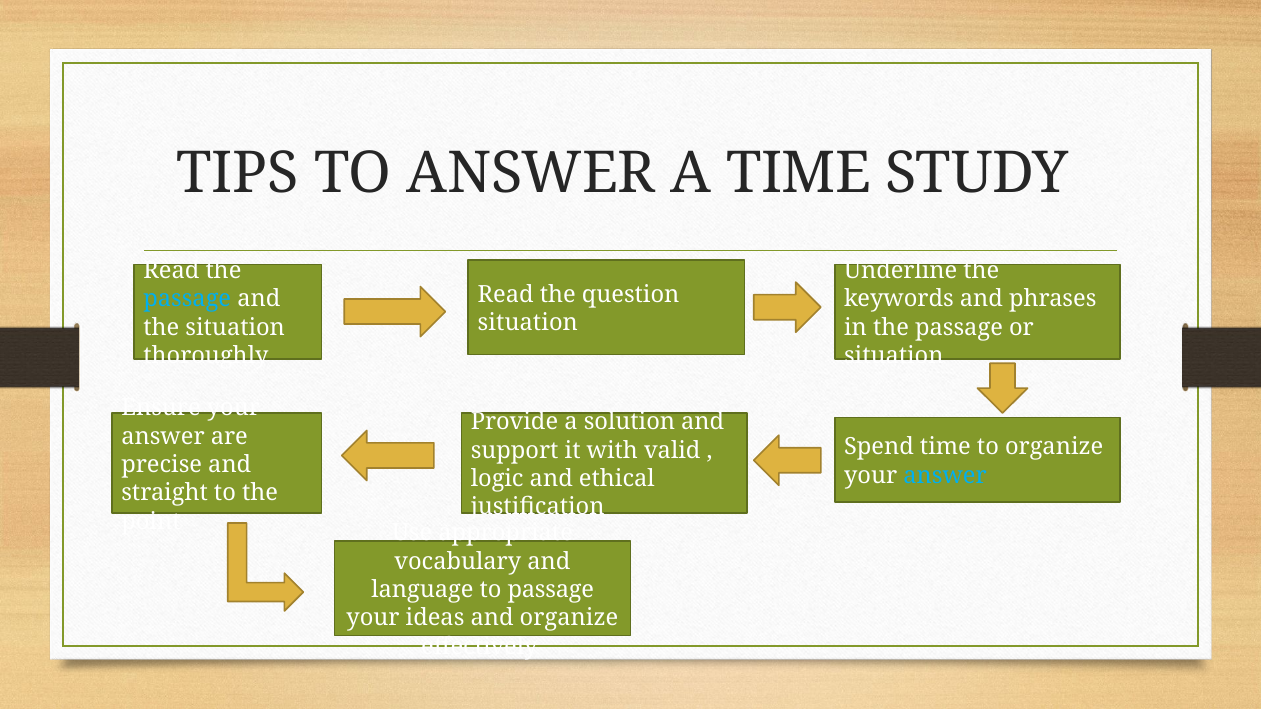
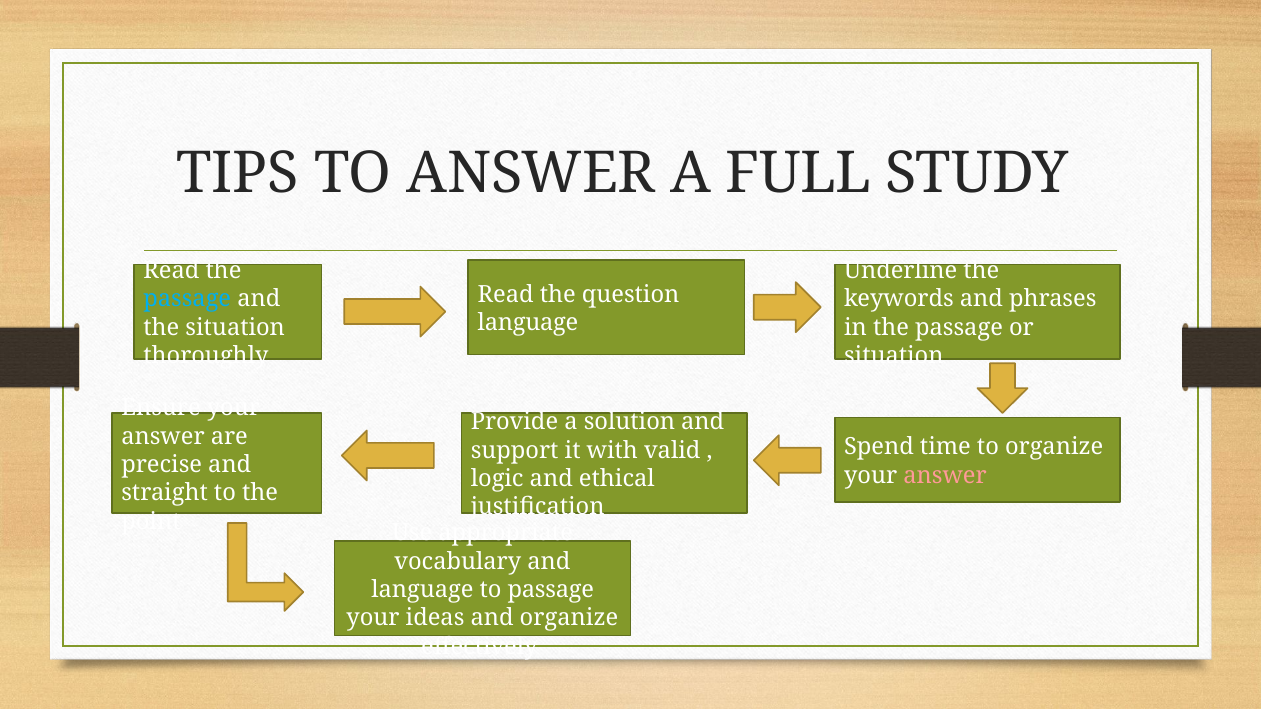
A TIME: TIME -> FULL (799, 173)
situation: situation -> language (528, 323)
answer colour: light blue -> pink (945, 476)
